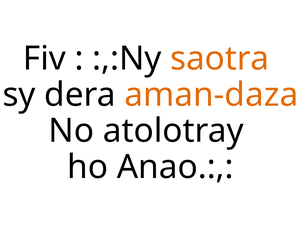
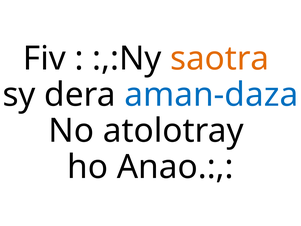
aman-daza colour: orange -> blue (211, 95)
